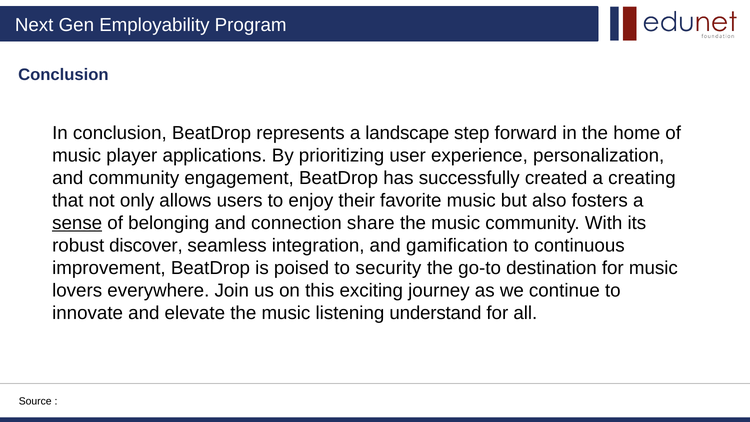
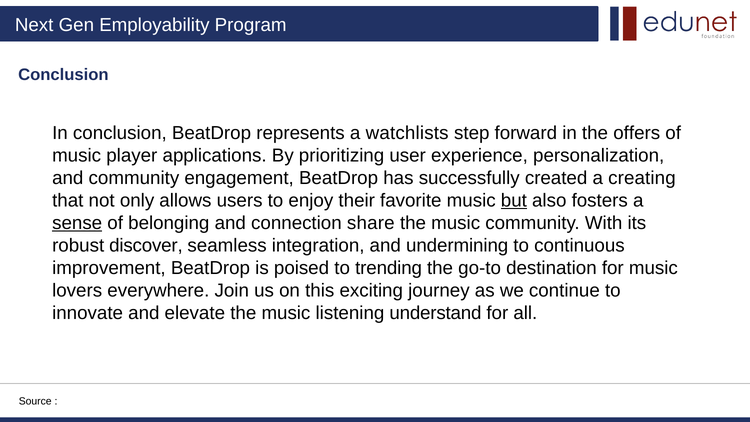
landscape: landscape -> watchlists (407, 133)
home: home -> offers (637, 133)
but underline: none -> present (514, 201)
gamification: gamification -> undermining (457, 246)
security: security -> trending (389, 268)
